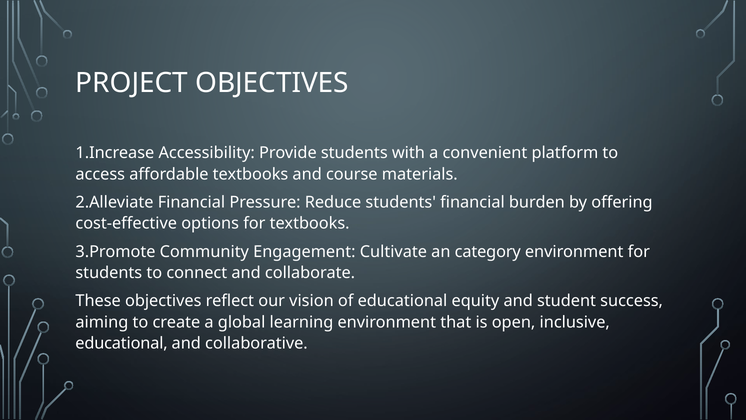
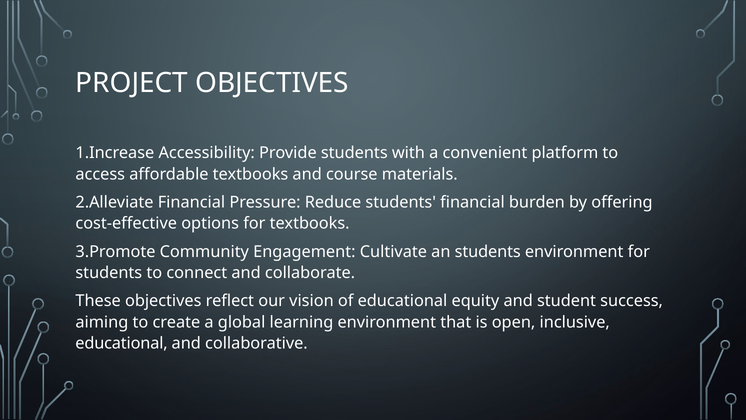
an category: category -> students (488, 251)
